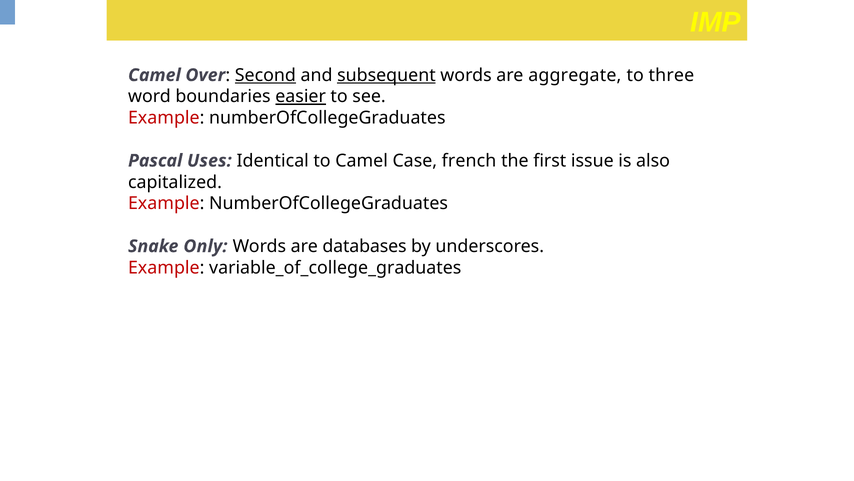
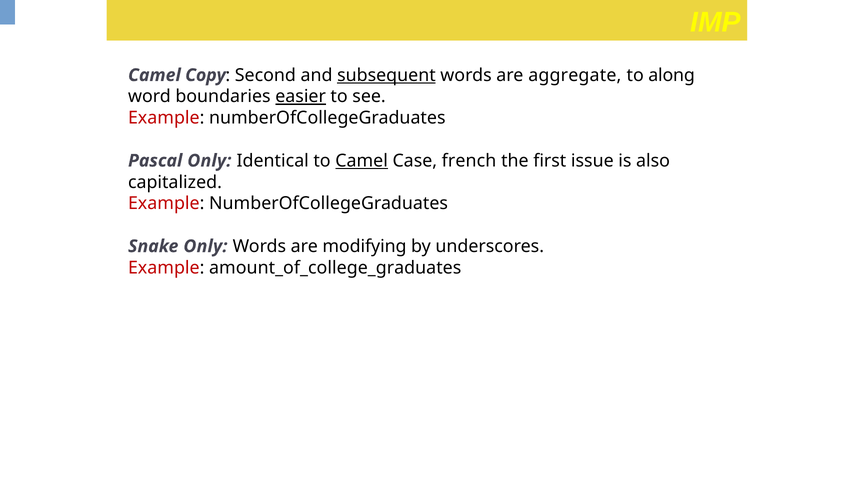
Over: Over -> Copy (205, 75)
Second underline: present -> none (265, 75)
three: three -> along (672, 75)
Pascal Uses: Uses -> Only (209, 161)
Camel underline: none -> present (362, 161)
databases: databases -> modifying (364, 246)
variable_of_college_graduates: variable_of_college_graduates -> amount_of_college_graduates (335, 267)
